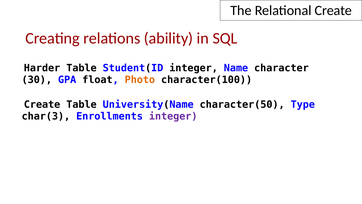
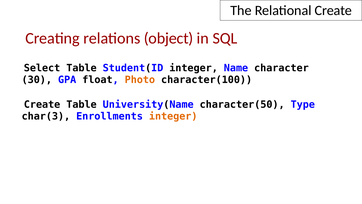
ability: ability -> object (169, 38)
Harder: Harder -> Select (42, 68)
integer colour: purple -> orange (173, 116)
